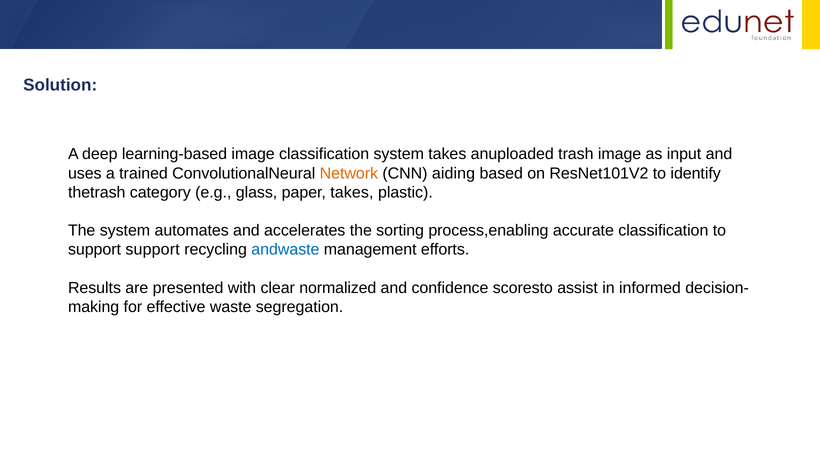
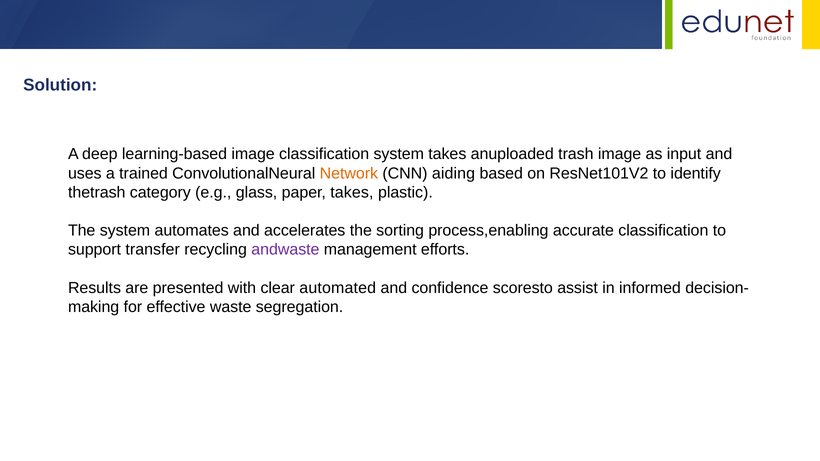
support support: support -> transfer (153, 250)
andwaste colour: blue -> purple (285, 250)
normalized: normalized -> automated (338, 288)
